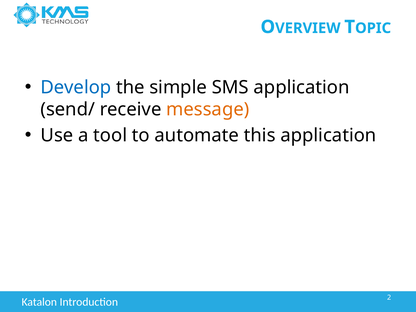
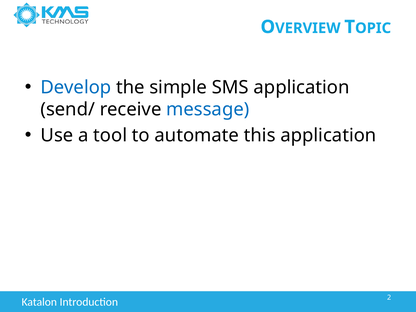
message colour: orange -> blue (208, 109)
